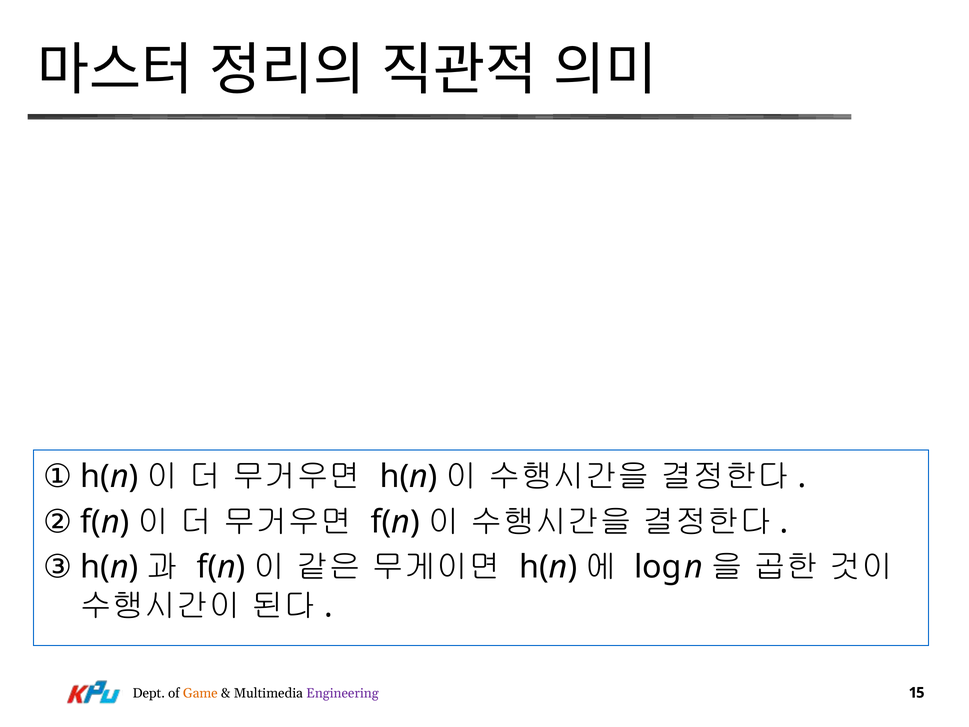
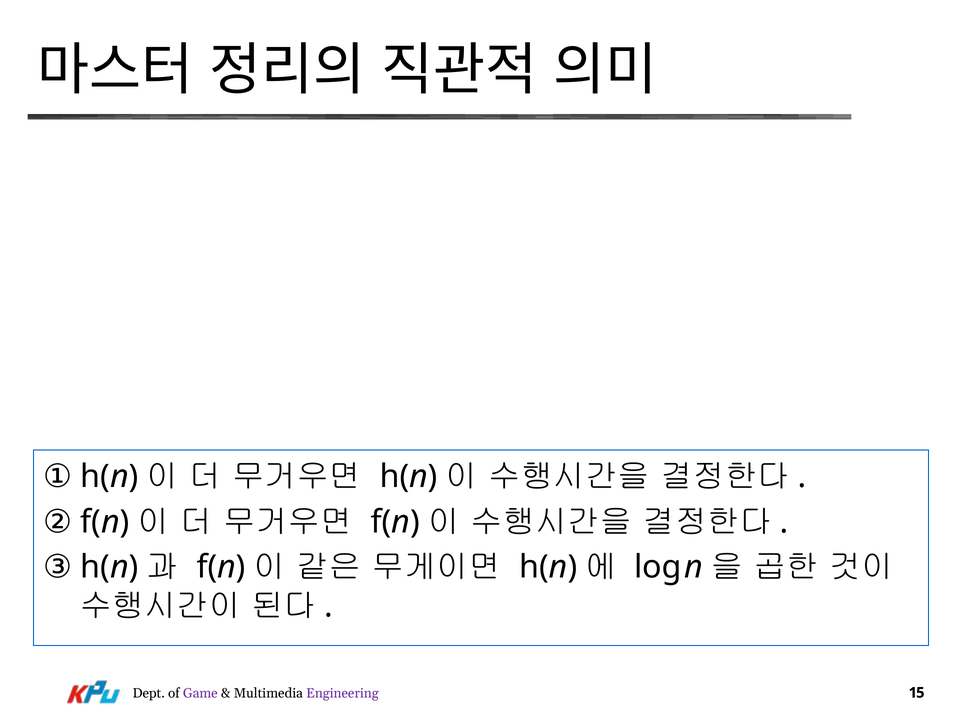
Game colour: orange -> purple (200, 693)
